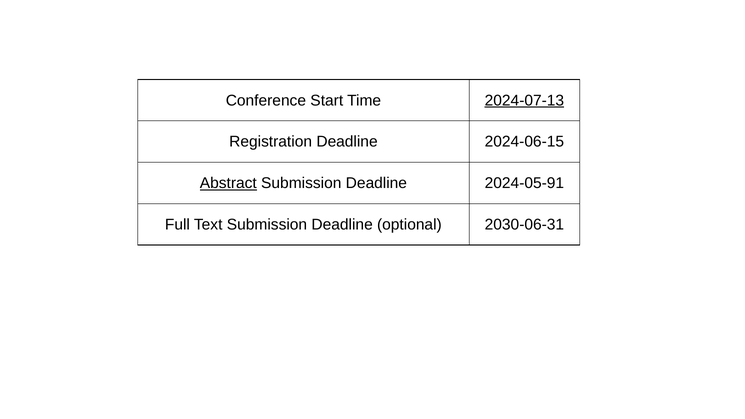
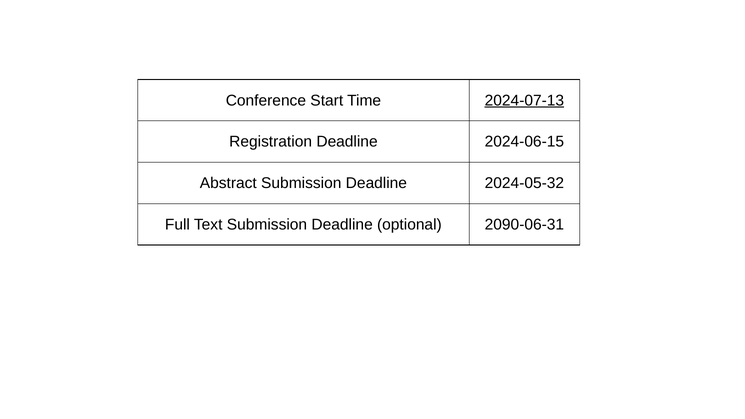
Abstract underline: present -> none (228, 183)
2024-05-91: 2024-05-91 -> 2024-05-32 (524, 183)
2030-06-31: 2030-06-31 -> 2090-06-31 (524, 225)
